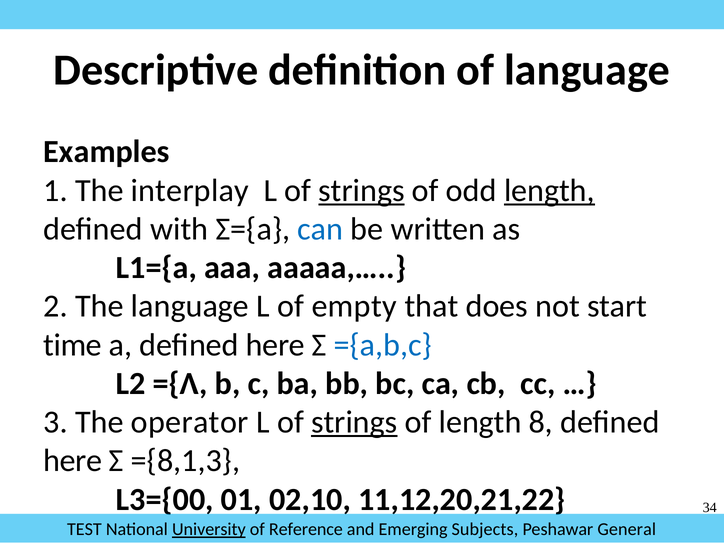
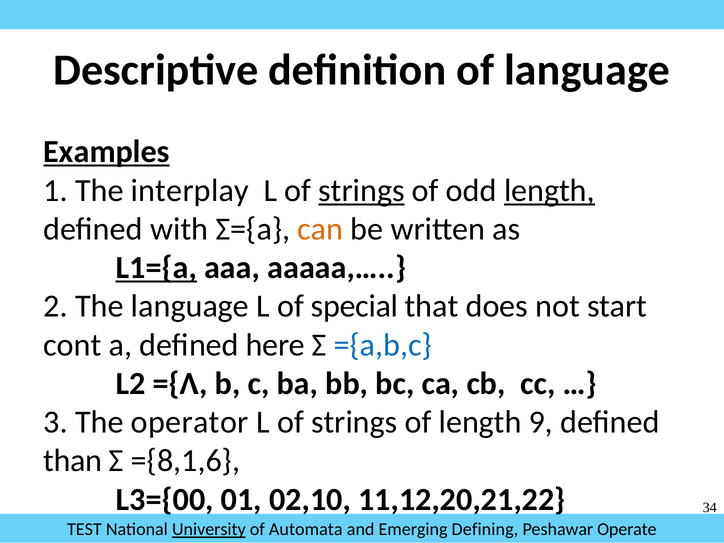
Examples underline: none -> present (106, 152)
can colour: blue -> orange (320, 229)
L1={a underline: none -> present (156, 268)
empty: empty -> special (354, 306)
time: time -> cont (72, 345)
strings underline: present -> none (354, 422)
8: 8 -> 9 (541, 422)
here: here -> than (73, 461)
={8,1,3: ={8,1,3 -> ={8,1,6 (185, 461)
Reference: Reference -> Automata (306, 529)
Subjects: Subjects -> Defining (485, 529)
General: General -> Operate (627, 529)
